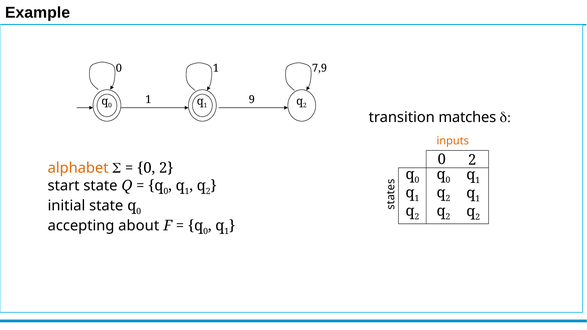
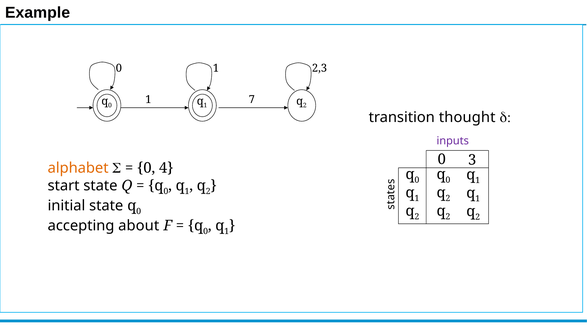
7,9: 7,9 -> 2,3 (319, 68)
9: 9 -> 7 (252, 100)
matches: matches -> thought (467, 117)
inputs colour: orange -> purple (453, 141)
2: 2 -> 3 (472, 160)
2: 2 -> 4 (166, 168)
